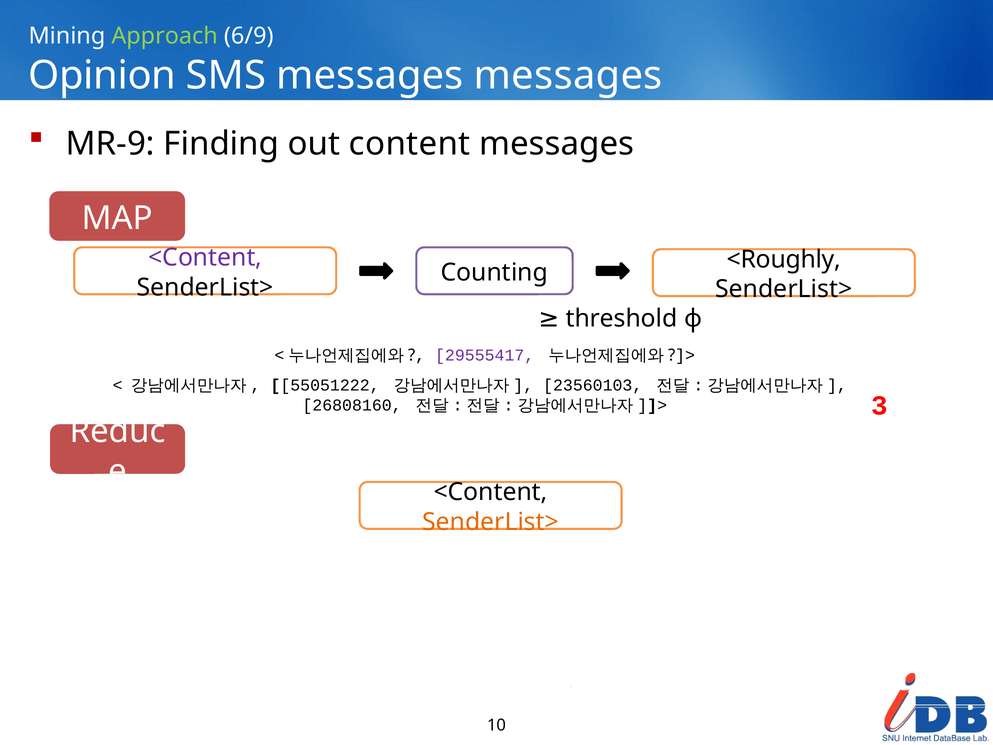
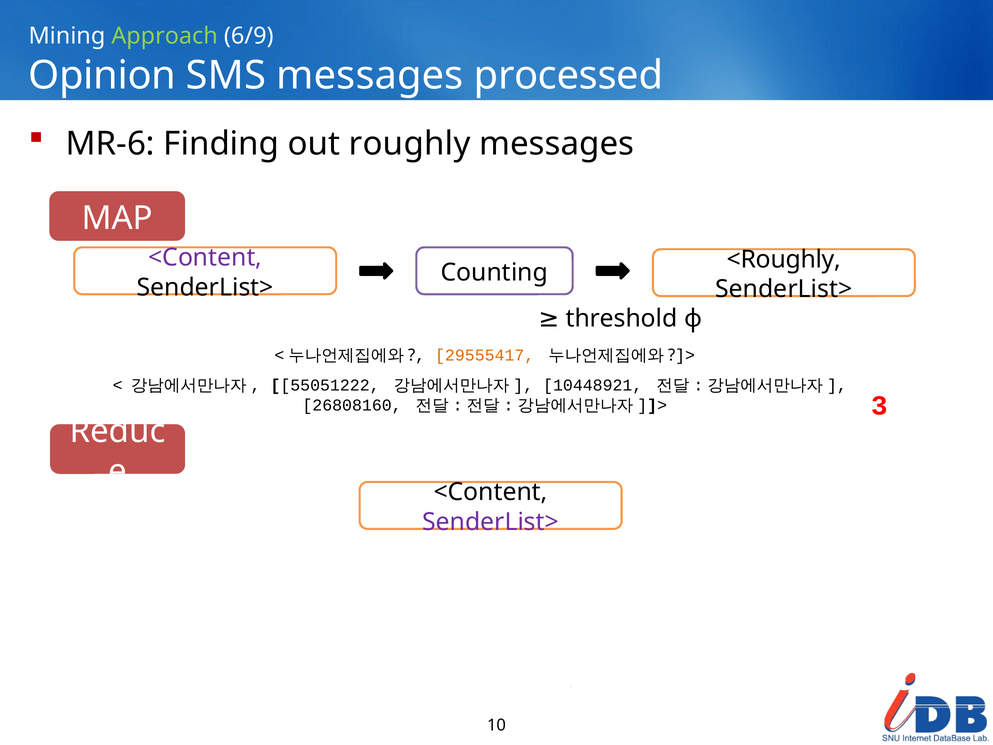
messages messages: messages -> processed (569, 75)
MR-9: MR-9 -> MR-6 (110, 144)
content: content -> roughly (410, 144)
29555417 colour: purple -> orange (485, 355)
23560103: 23560103 -> 10448921 (593, 385)
SenderList> colour: orange -> purple (491, 522)
